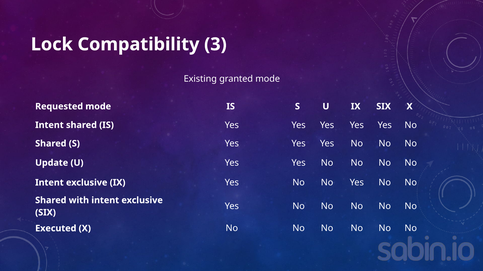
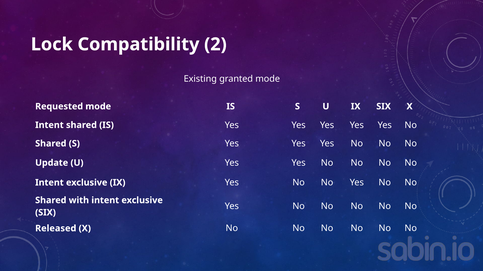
3: 3 -> 2 (215, 44)
Executed: Executed -> Released (56, 229)
